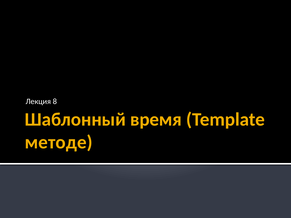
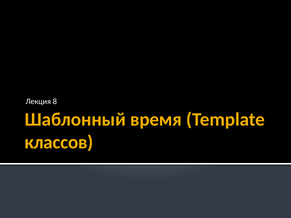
методе: методе -> классов (59, 142)
